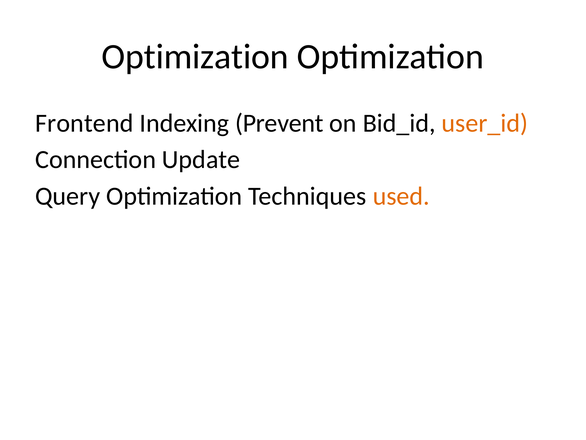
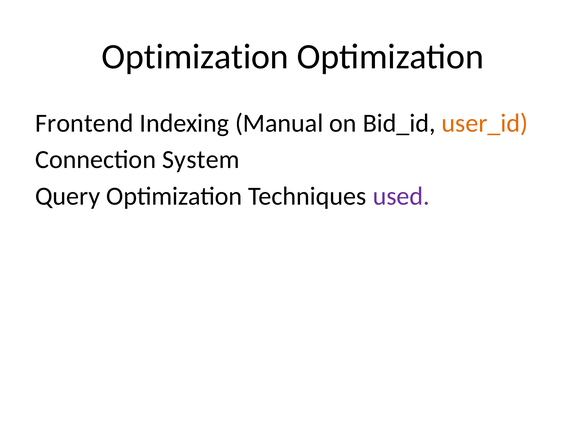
Prevent: Prevent -> Manual (279, 123)
Update: Update -> System (201, 159)
used colour: orange -> purple (401, 196)
